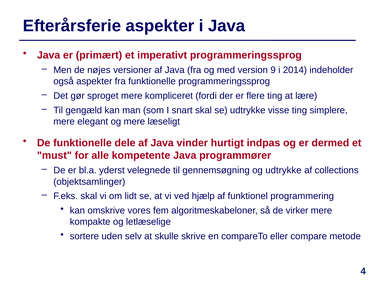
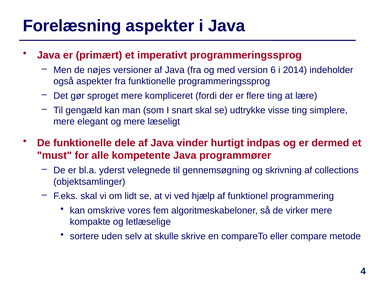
Efterårsferie: Efterårsferie -> Forelæsning (72, 26)
9: 9 -> 6 (273, 70)
og udtrykke: udtrykke -> skrivning (284, 170)
